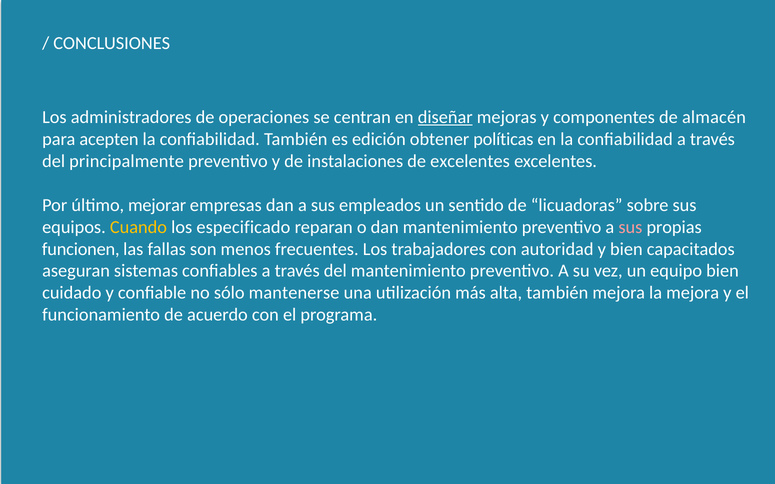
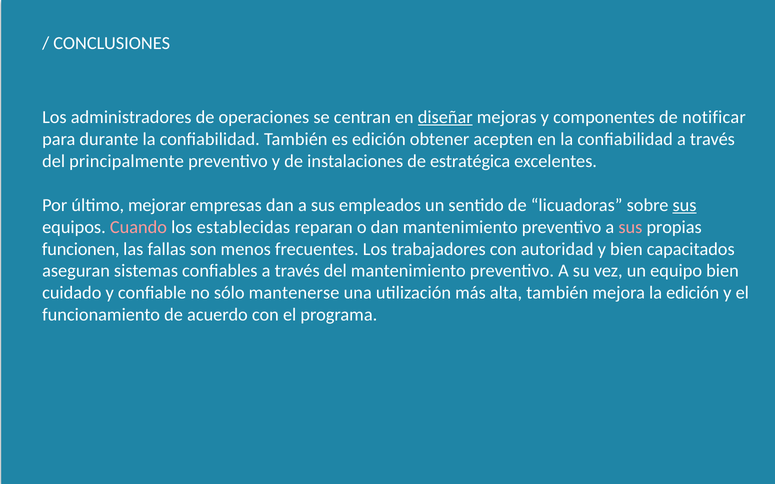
almacén: almacén -> notificar (714, 117)
acepten: acepten -> durante (109, 139)
políticas: políticas -> acepten (503, 139)
de excelentes: excelentes -> estratégica (470, 161)
sus underline: none -> present (685, 205)
Cuando colour: yellow -> pink (138, 227)
especificado: especificado -> establecidas (243, 227)
la mejora: mejora -> edición (693, 293)
